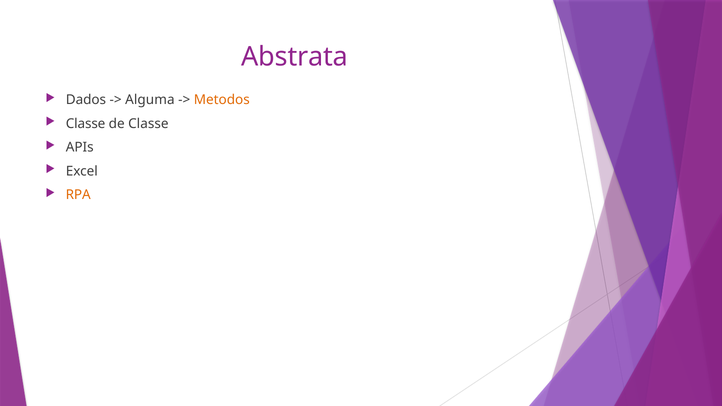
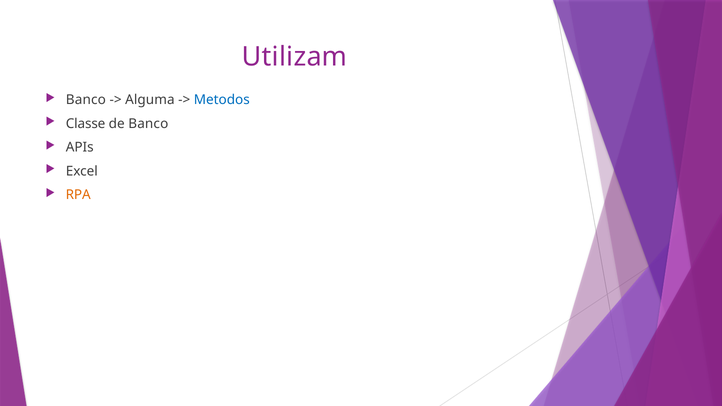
Abstrata: Abstrata -> Utilizam (294, 57)
Dados: Dados -> Banco (86, 100)
Metodos colour: orange -> blue (222, 100)
de Classe: Classe -> Banco (148, 124)
